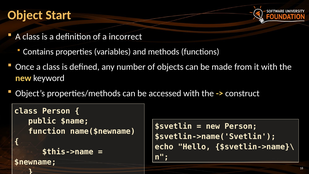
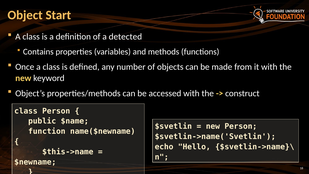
incorrect: incorrect -> detected (125, 37)
